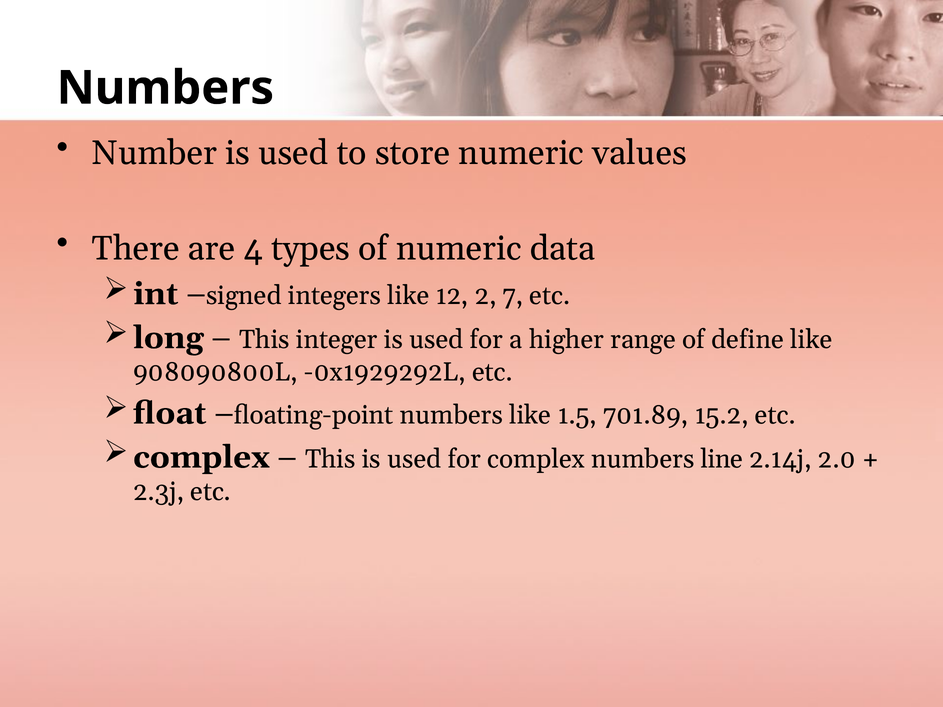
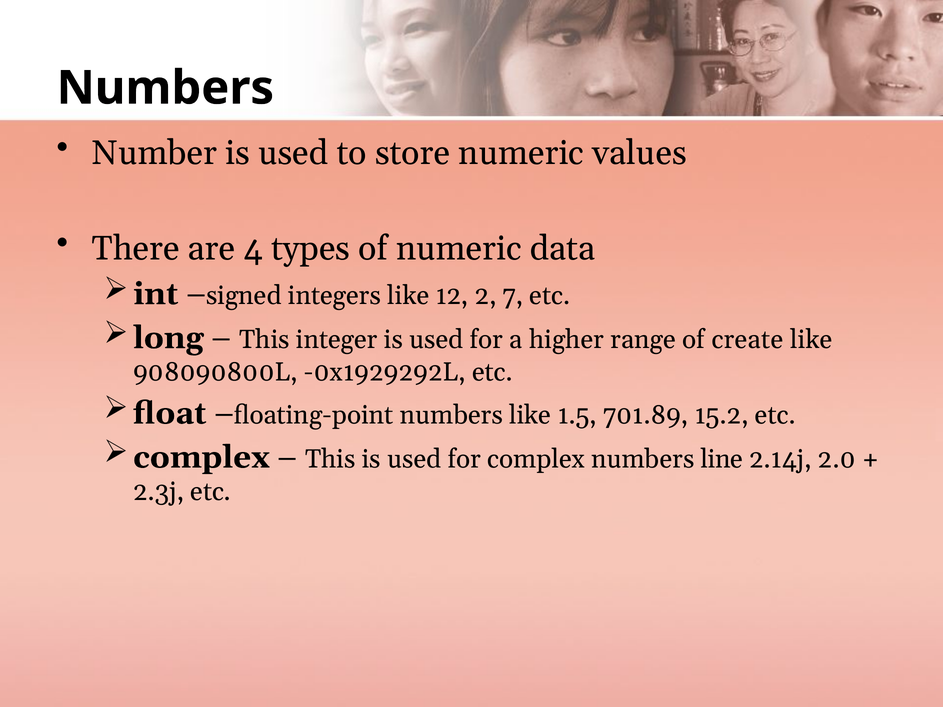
define: define -> create (748, 340)
